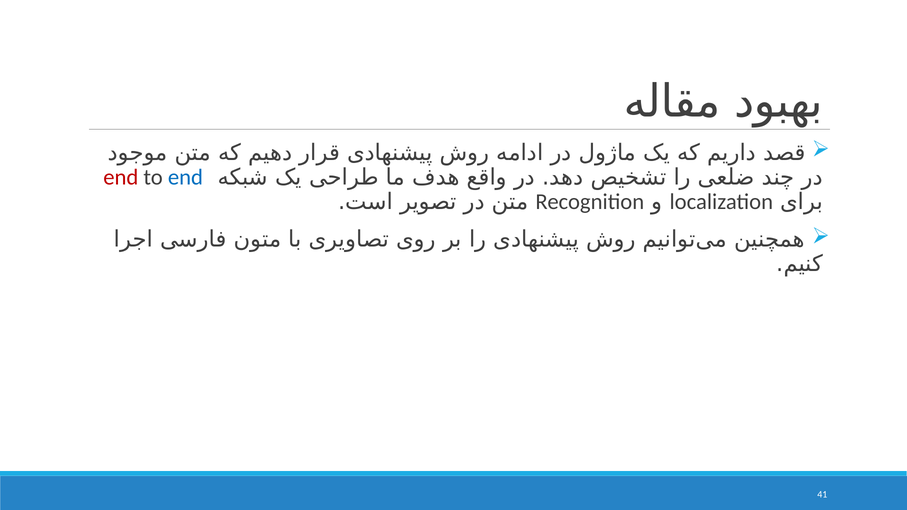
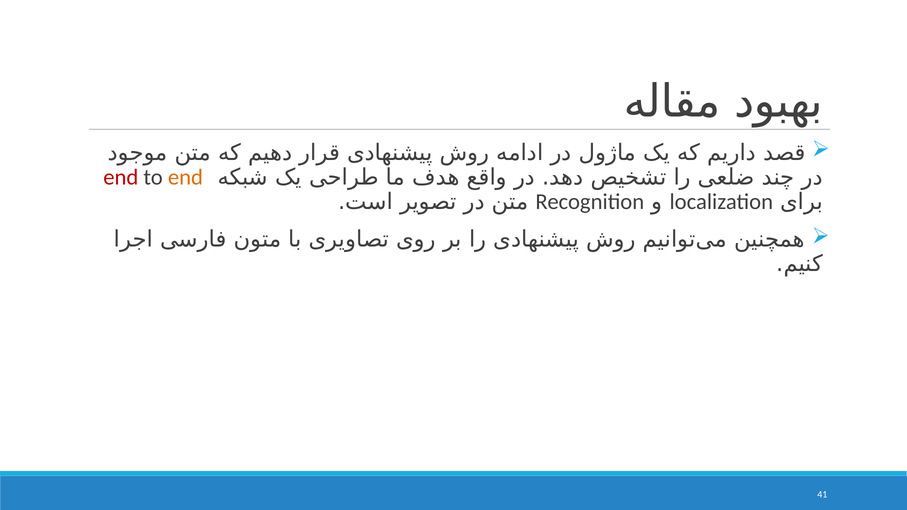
end colour: blue -> orange (185, 177)
